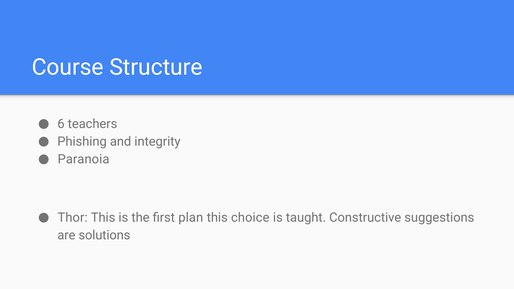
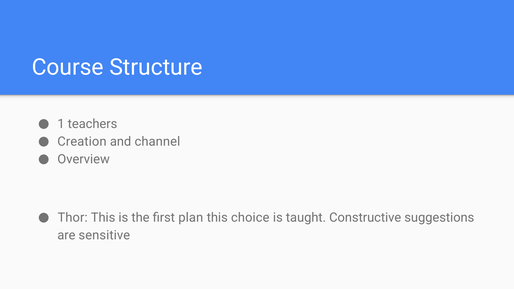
6: 6 -> 1 (61, 124)
Phishing: Phishing -> Creation (82, 142)
integrity: integrity -> channel (157, 142)
Paranoia: Paranoia -> Overview (84, 159)
solutions: solutions -> sensitive (104, 235)
